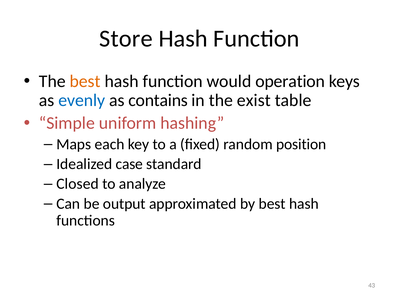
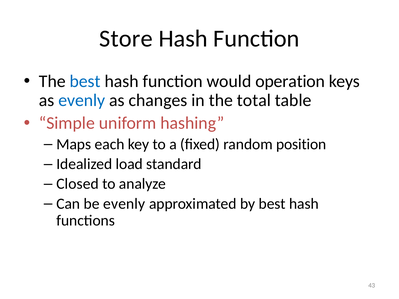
best colour: orange -> blue (85, 81)
contains: contains -> changes (158, 100)
exist: exist -> total (254, 100)
case: case -> load (129, 164)
be output: output -> evenly (124, 204)
